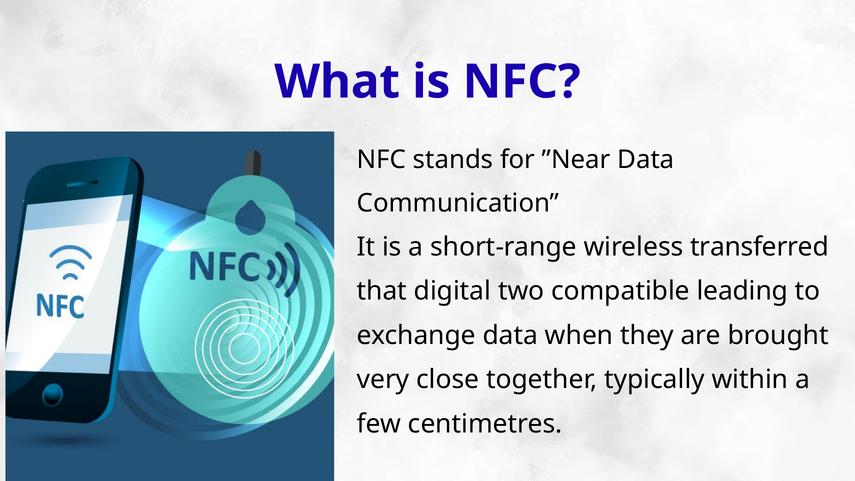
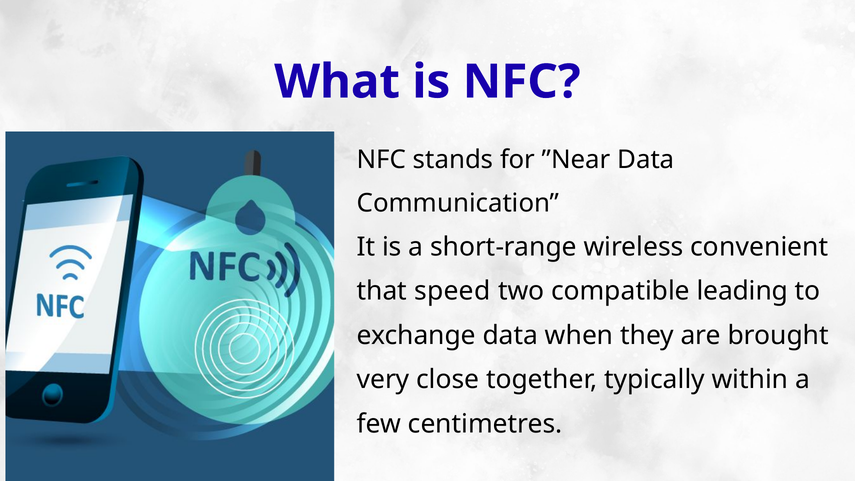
transferred: transferred -> convenient (759, 247)
digital: digital -> speed (452, 291)
